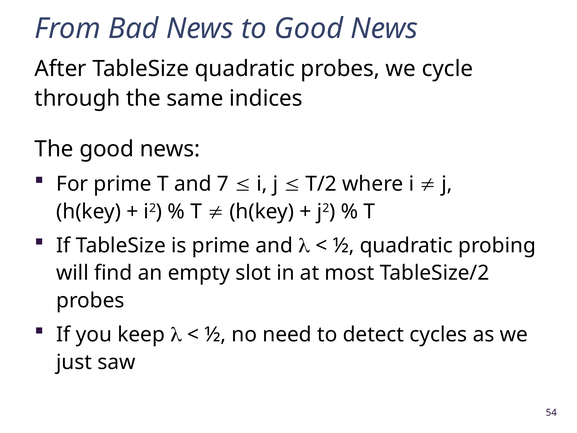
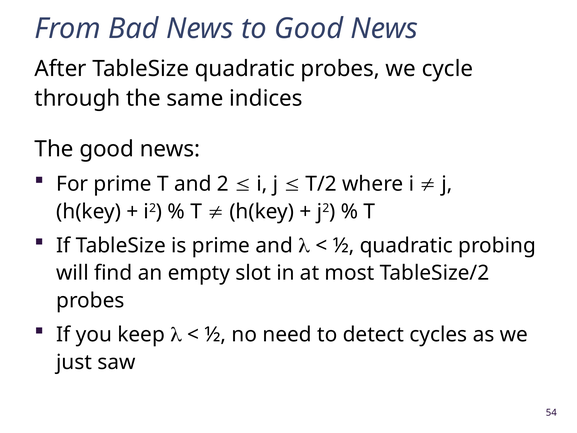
7: 7 -> 2 (223, 184)
